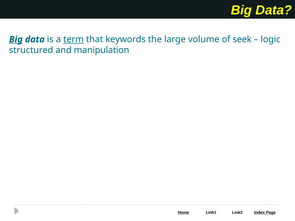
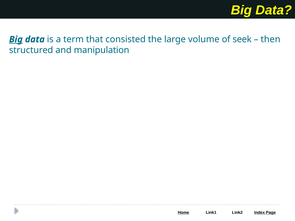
term underline: present -> none (74, 39)
keywords: keywords -> consisted (126, 39)
logic: logic -> then (271, 39)
